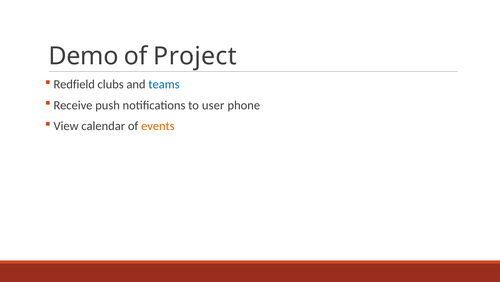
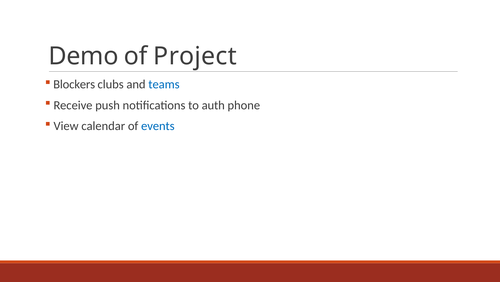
Redfield: Redfield -> Blockers (74, 84)
user: user -> auth (213, 105)
events colour: orange -> blue (158, 126)
